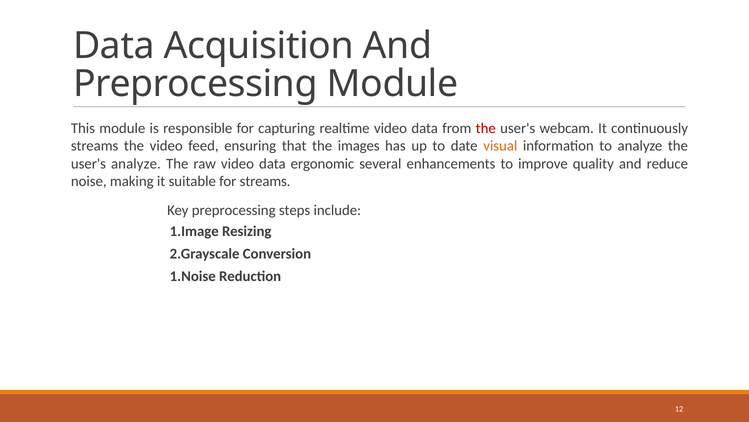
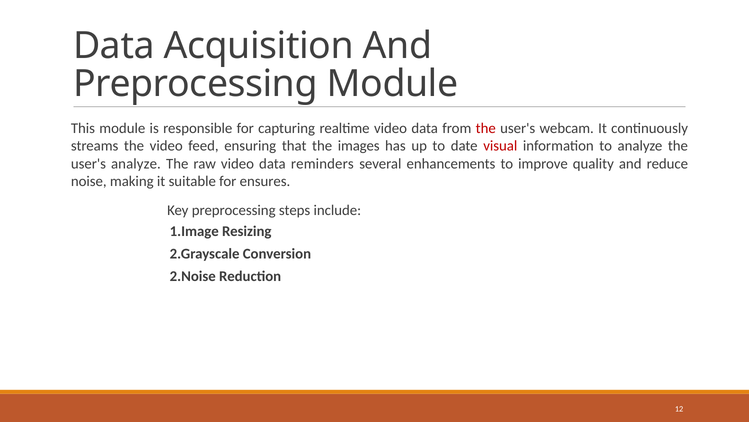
visual colour: orange -> red (500, 146)
ergonomic: ergonomic -> reminders (322, 164)
for streams: streams -> ensures (265, 181)
1.Noise: 1.Noise -> 2.Noise (193, 276)
